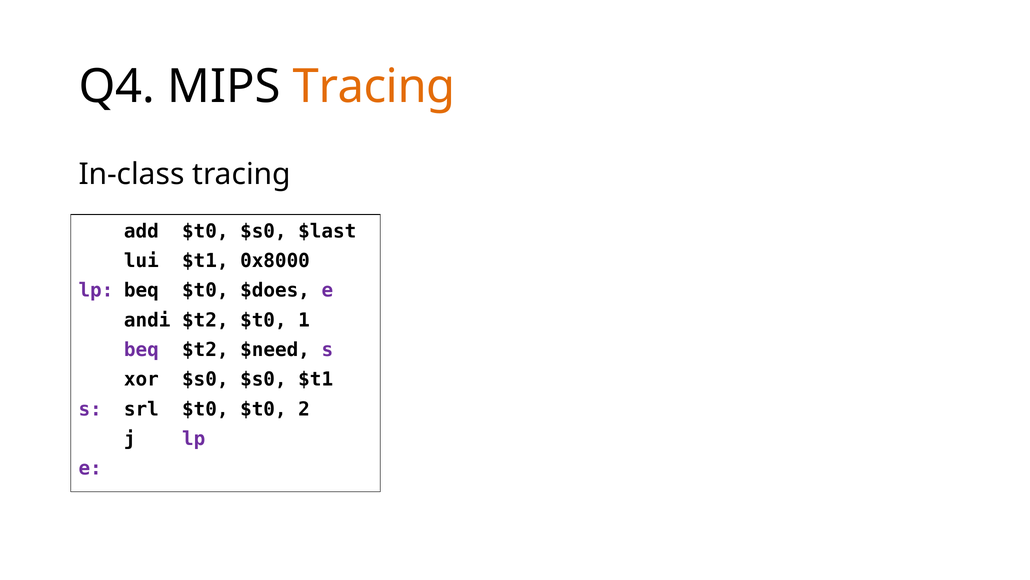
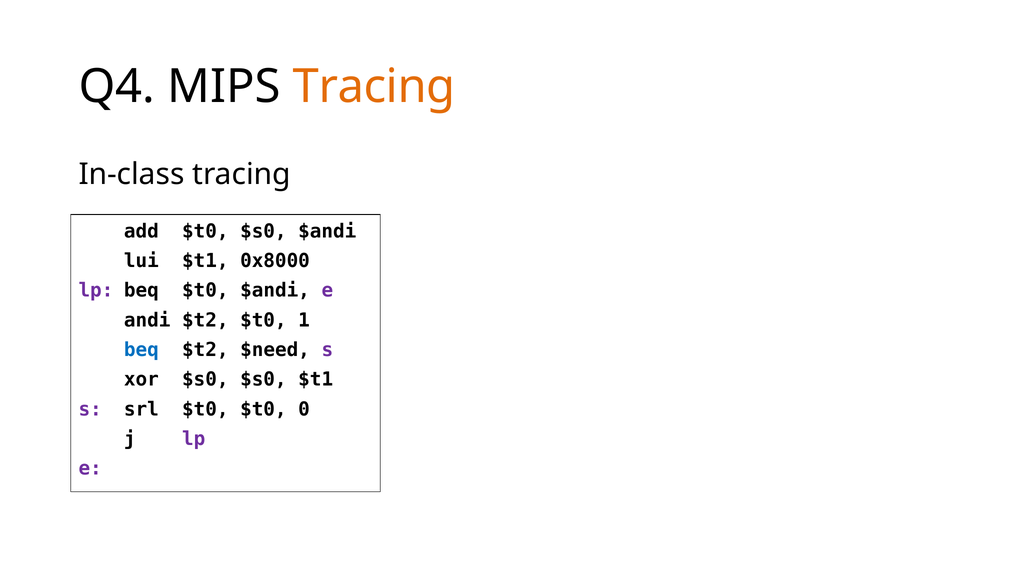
$s0 $last: $last -> $andi (327, 231)
$t0 $does: $does -> $andi (275, 290)
beq colour: purple -> blue (141, 349)
2: 2 -> 0 (304, 409)
